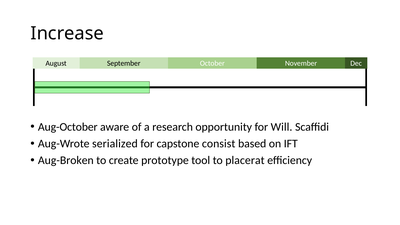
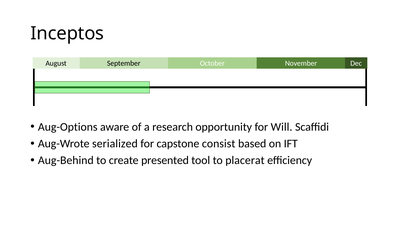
Increase: Increase -> Inceptos (67, 34)
Aug-October: Aug-October -> Aug-Options (68, 127)
Aug-Broken: Aug-Broken -> Aug-Behind (66, 160)
prototype: prototype -> presented (165, 160)
